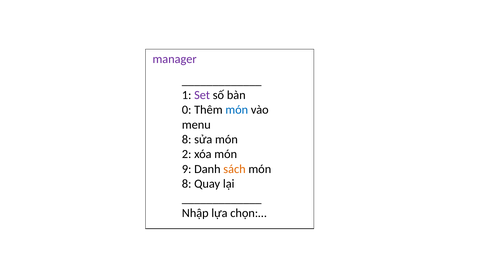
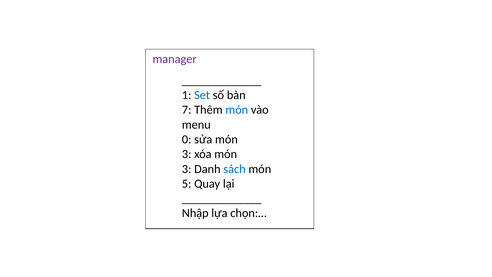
Set colour: purple -> blue (202, 95)
0: 0 -> 7 (187, 110)
8: 8 -> 0 (187, 139)
2: 2 -> 3 (187, 154)
9: 9 -> 3 (187, 169)
sách colour: orange -> blue (234, 169)
8: 8 -> 5 (187, 184)
